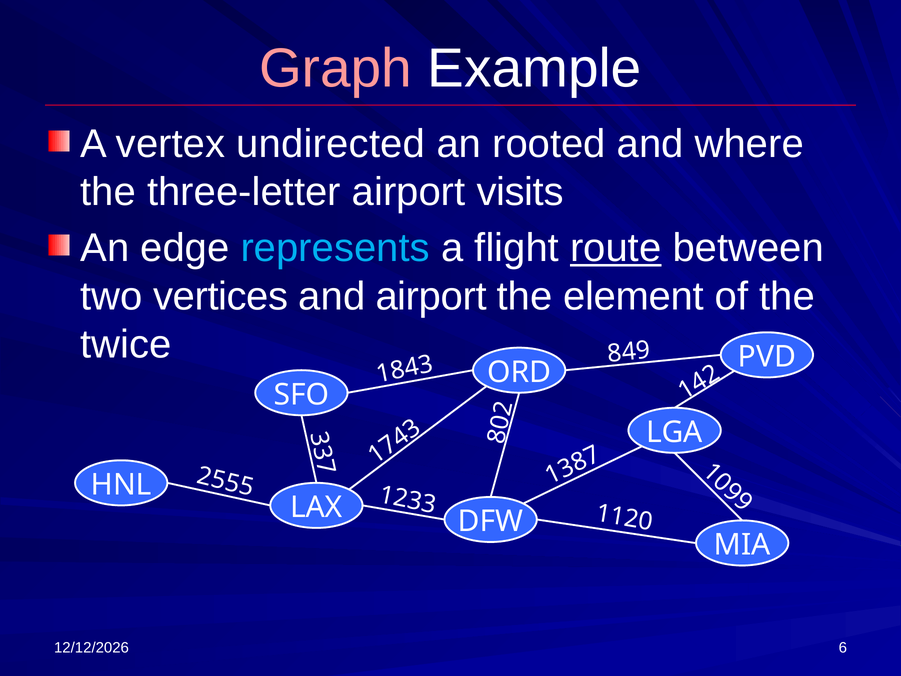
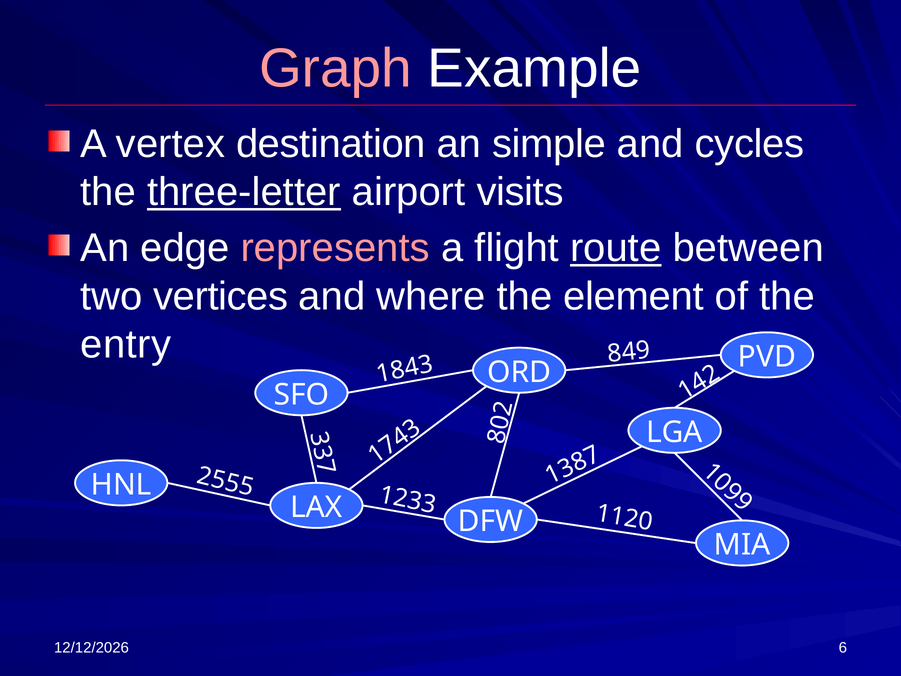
undirected: undirected -> destination (331, 144)
rooted: rooted -> simple (549, 144)
where: where -> cycles (749, 144)
three-letter underline: none -> present (244, 192)
represents colour: light blue -> pink (335, 248)
and airport: airport -> where (431, 296)
twice: twice -> entry (126, 344)
